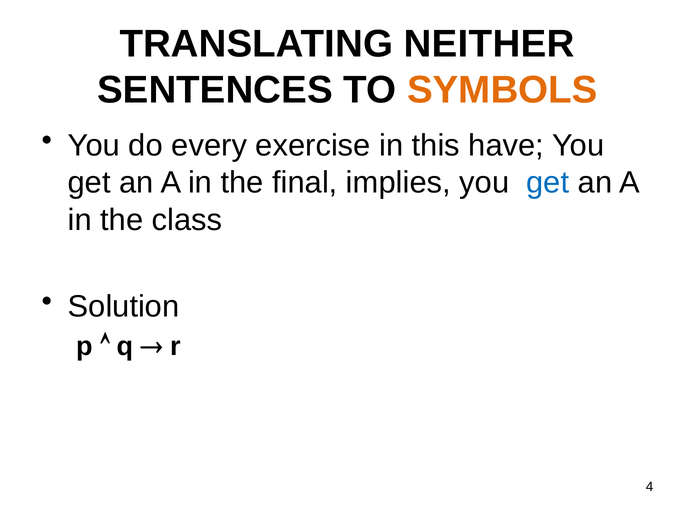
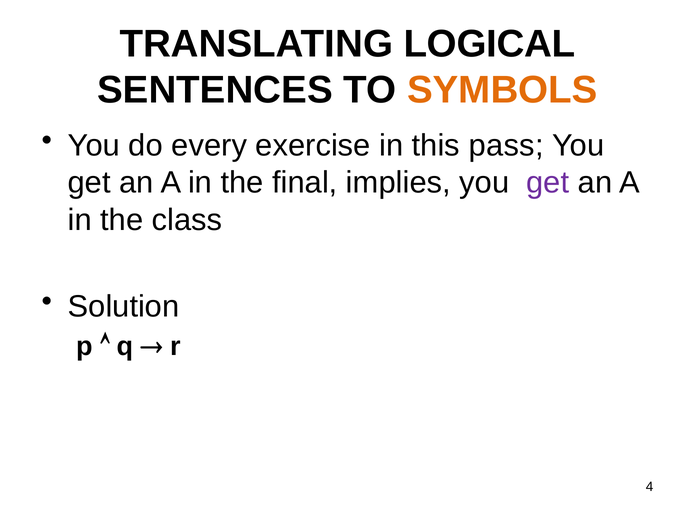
NEITHER: NEITHER -> LOGICAL (490, 44)
have: have -> pass (506, 146)
get colour: blue -> purple (548, 183)
